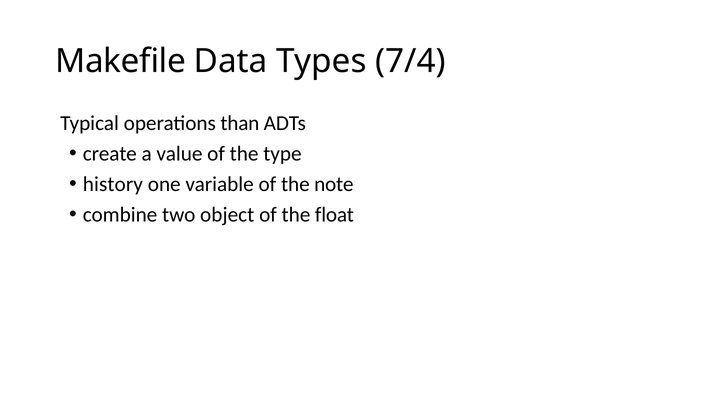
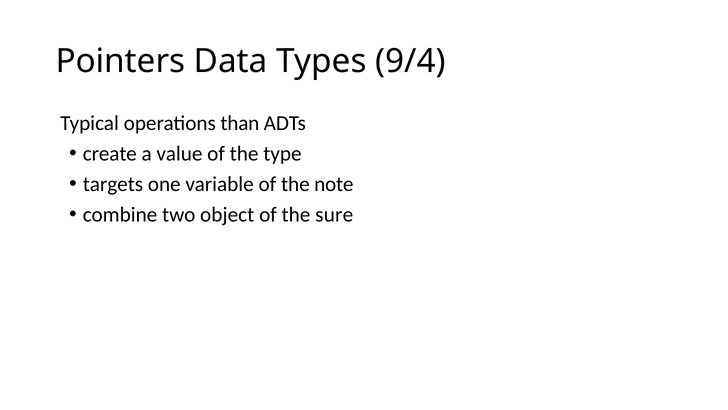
Makefile: Makefile -> Pointers (120, 61)
7/4: 7/4 -> 9/4 (411, 61)
history: history -> targets (113, 184)
float: float -> sure (334, 214)
